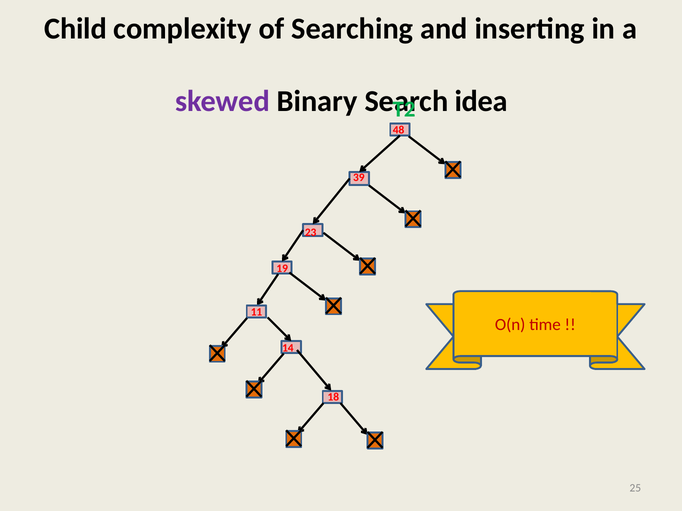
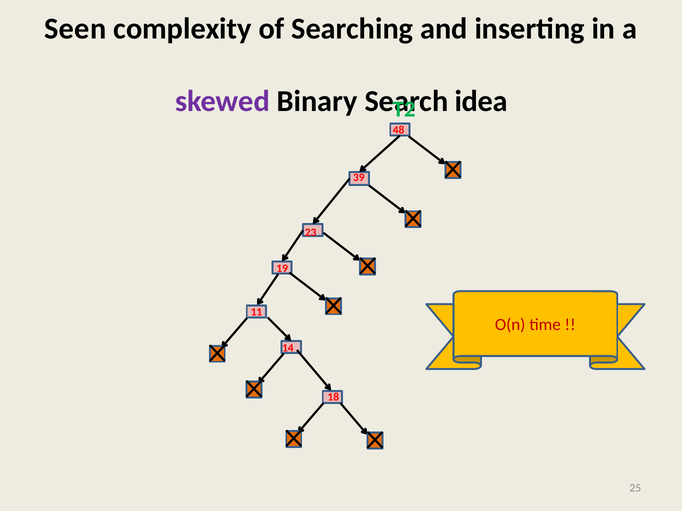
Child: Child -> Seen (75, 29)
